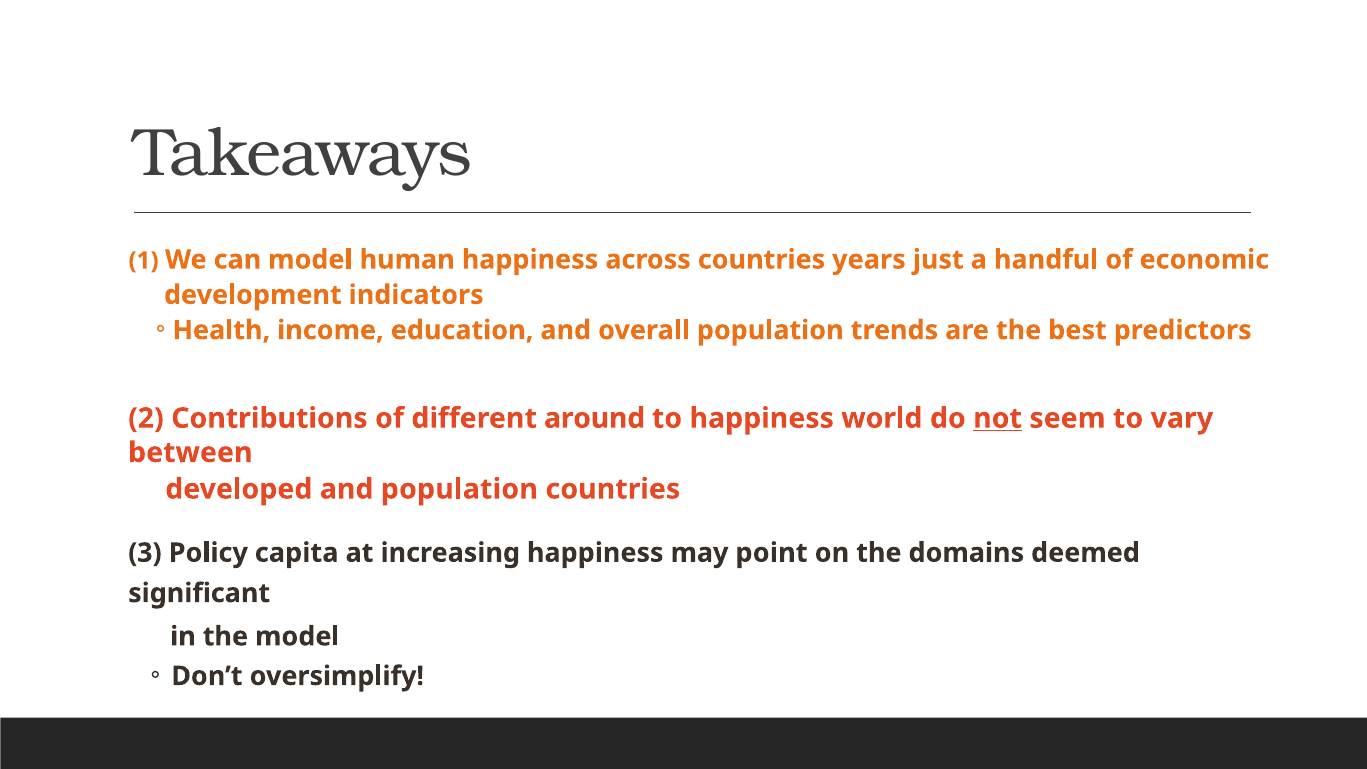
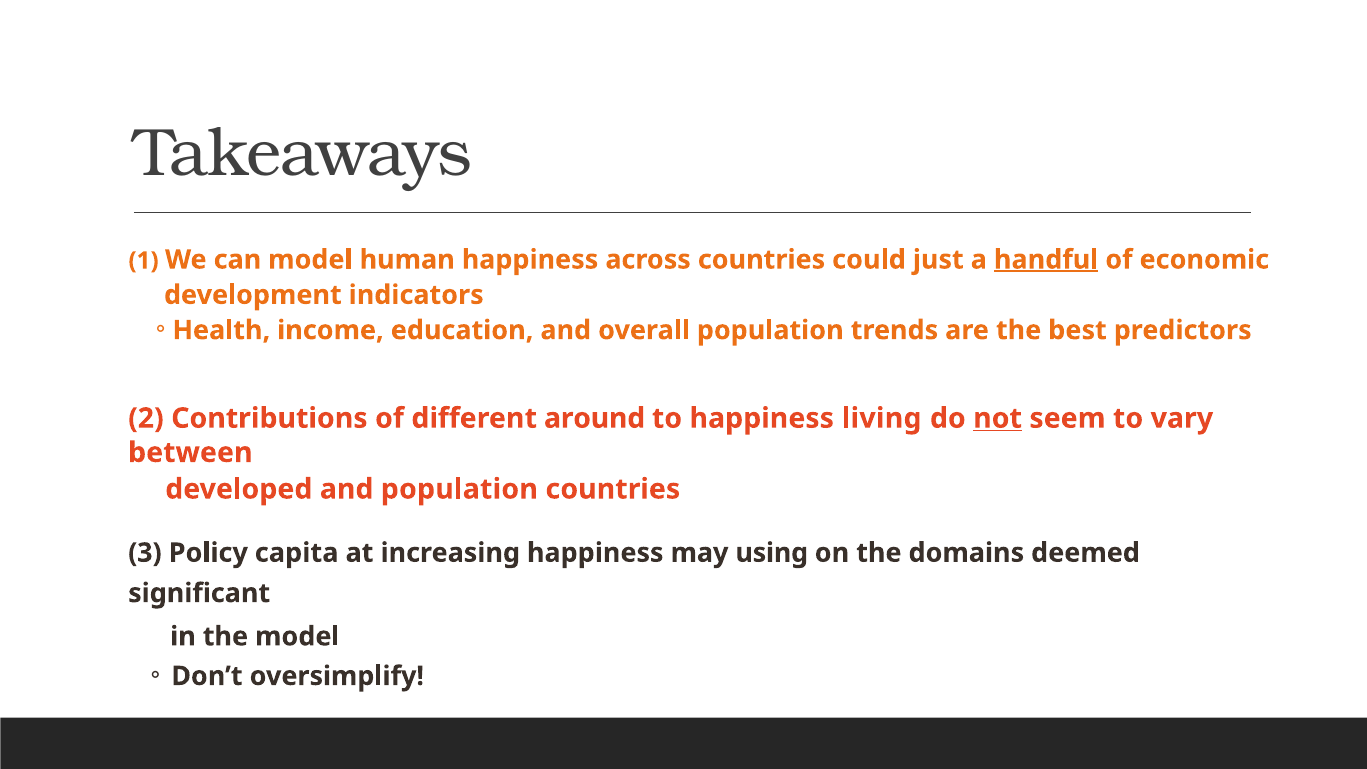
years: years -> could (869, 260)
handful underline: none -> present (1046, 260)
world: world -> living (882, 418)
point: point -> using (772, 553)
